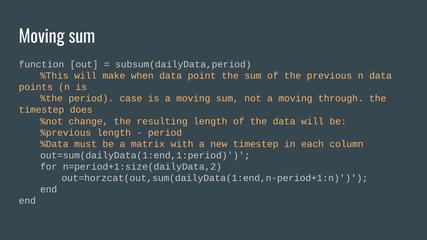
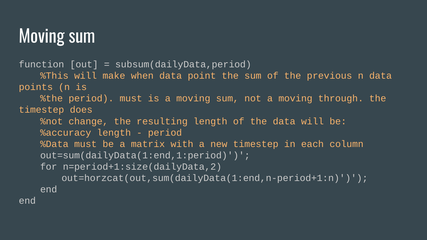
period case: case -> must (131, 99)
%previous: %previous -> %accuracy (66, 133)
